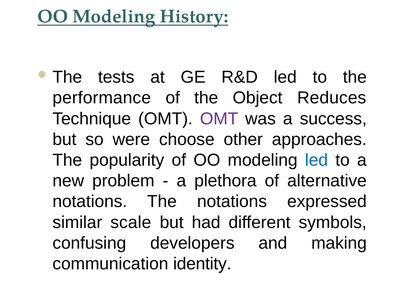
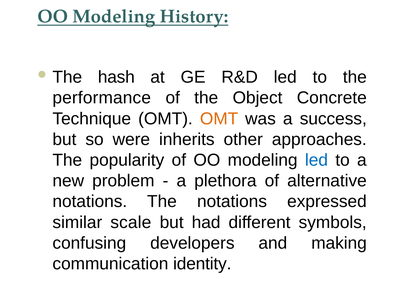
tests: tests -> hash (116, 77)
Reduces: Reduces -> Concrete (332, 98)
OMT colour: purple -> orange (219, 119)
choose: choose -> inherits (187, 139)
